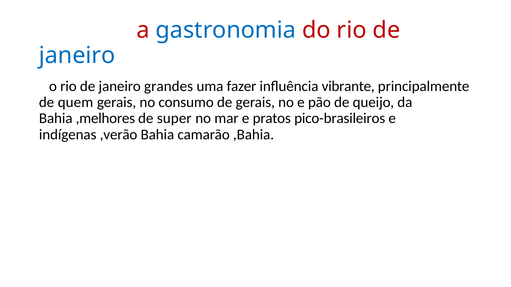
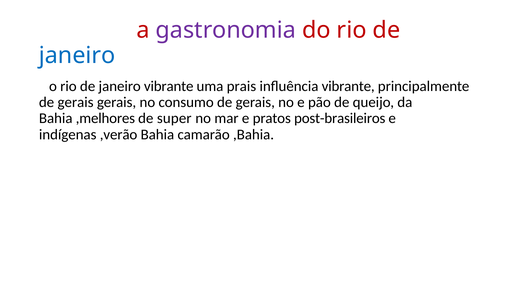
gastronomia colour: blue -> purple (226, 30)
janeiro grandes: grandes -> vibrante (169, 86)
fazer: fazer -> prais (241, 86)
quem: quem -> gerais (76, 102)
pico-brasileiros: pico-brasileiros -> post-brasileiros (340, 119)
